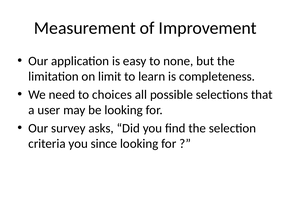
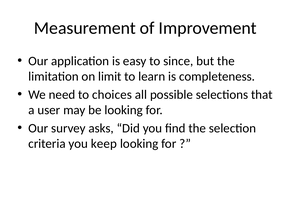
none: none -> since (178, 61)
since: since -> keep (104, 144)
